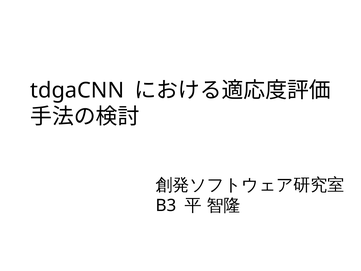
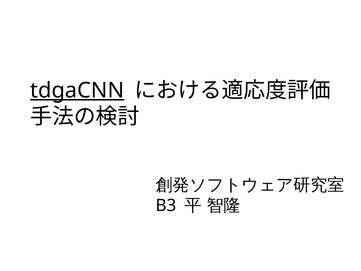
tdgaCNN underline: none -> present (77, 90)
